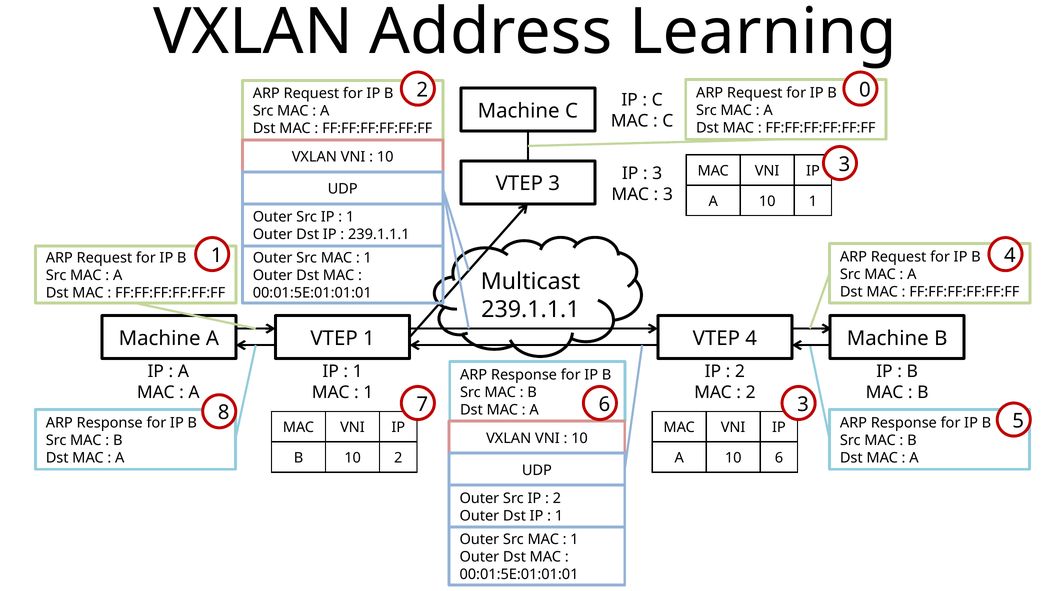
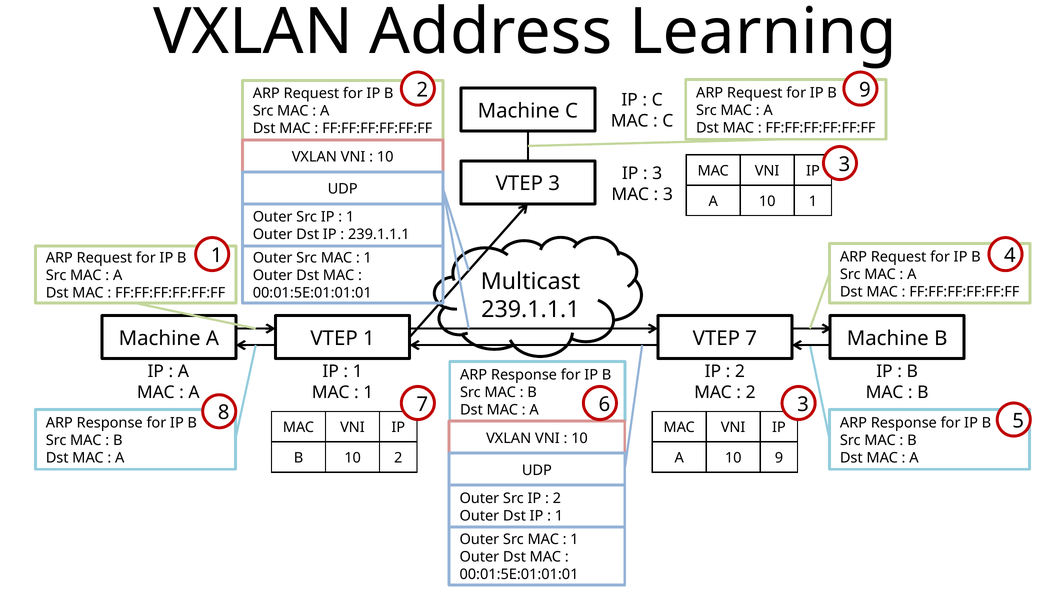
2 0: 0 -> 9 (865, 90)
VTEP 4: 4 -> 7 (751, 339)
10 6: 6 -> 9 (779, 458)
